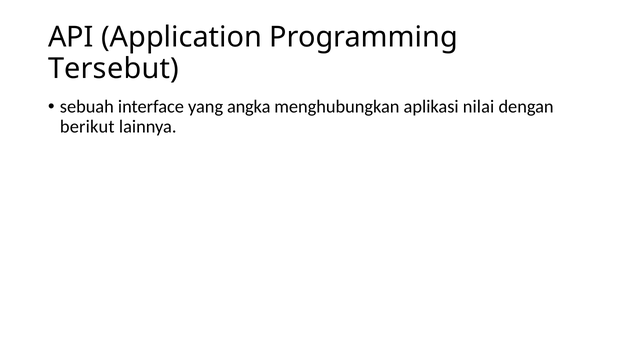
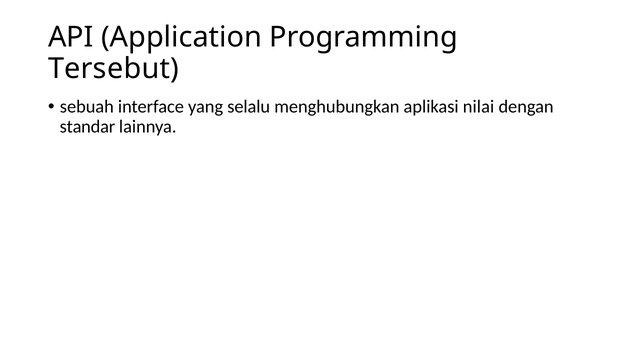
angka: angka -> selalu (249, 107)
berikut: berikut -> standar (87, 126)
